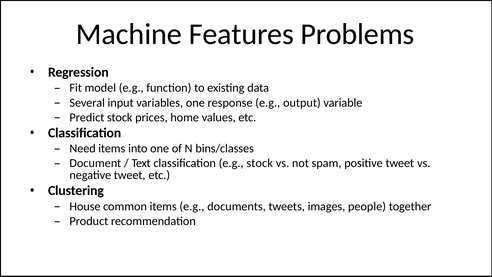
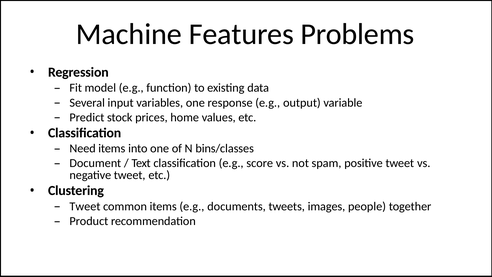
e.g stock: stock -> score (260, 163)
House: House -> Tweet (85, 207)
